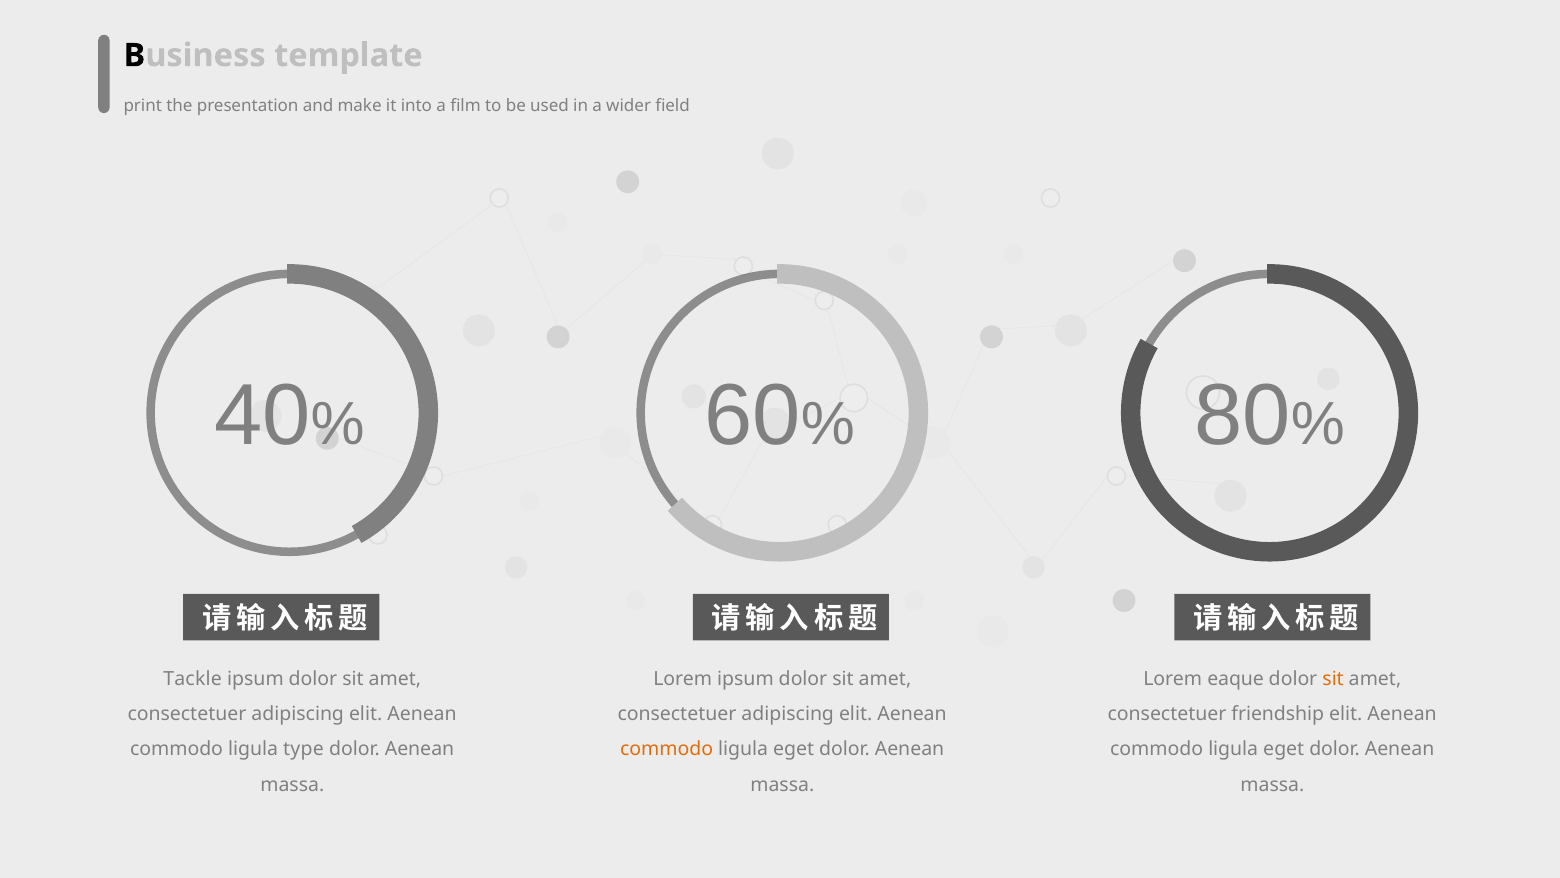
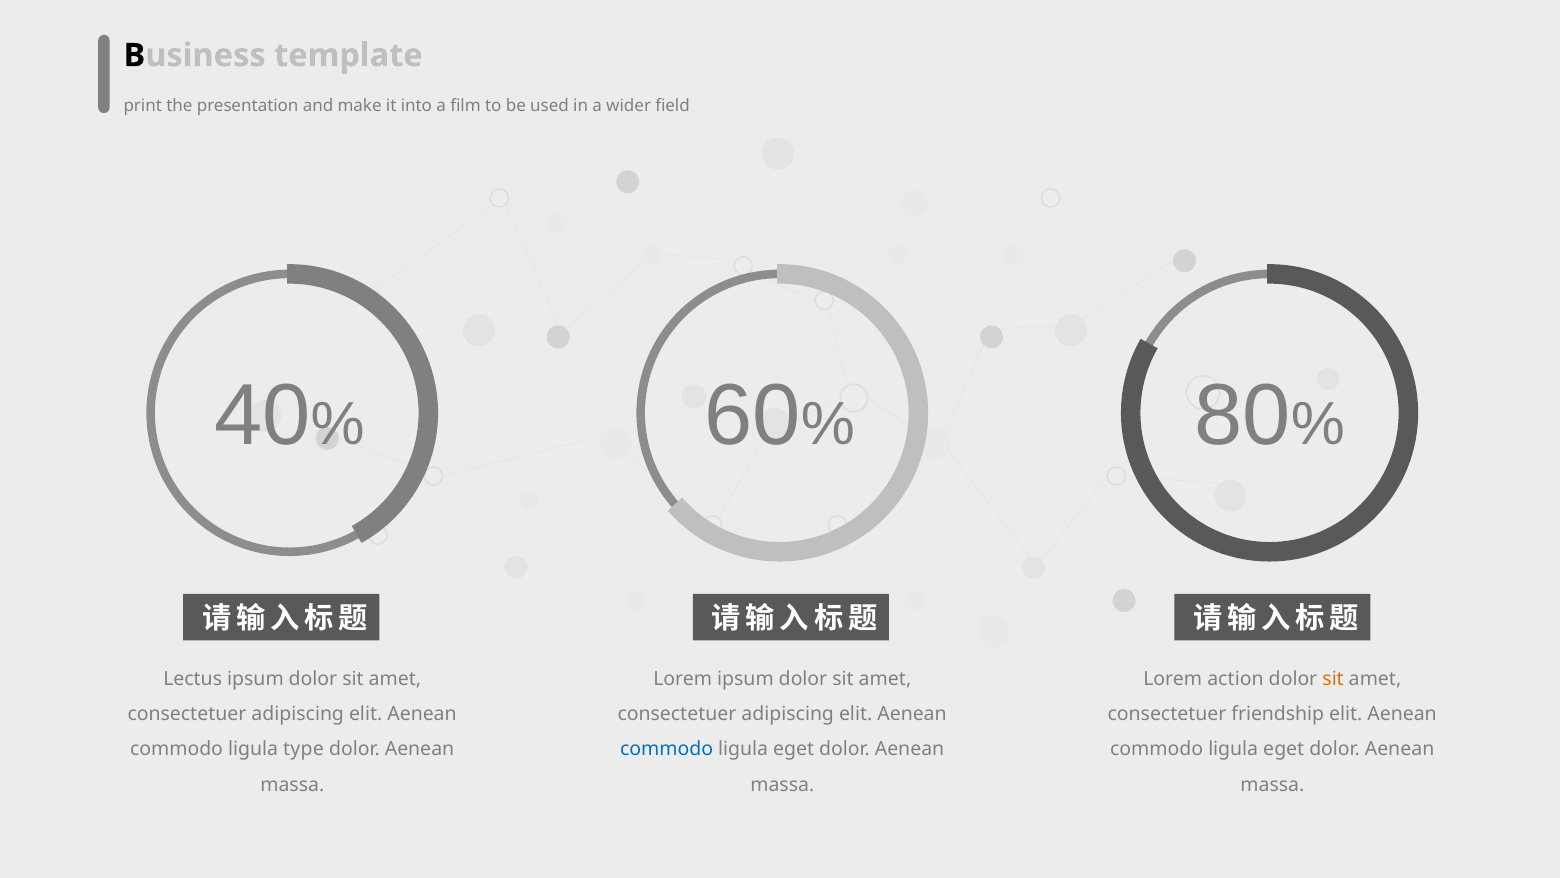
Tackle: Tackle -> Lectus (193, 679)
eaque: eaque -> action (1235, 679)
commodo colour: orange -> blue (667, 749)
